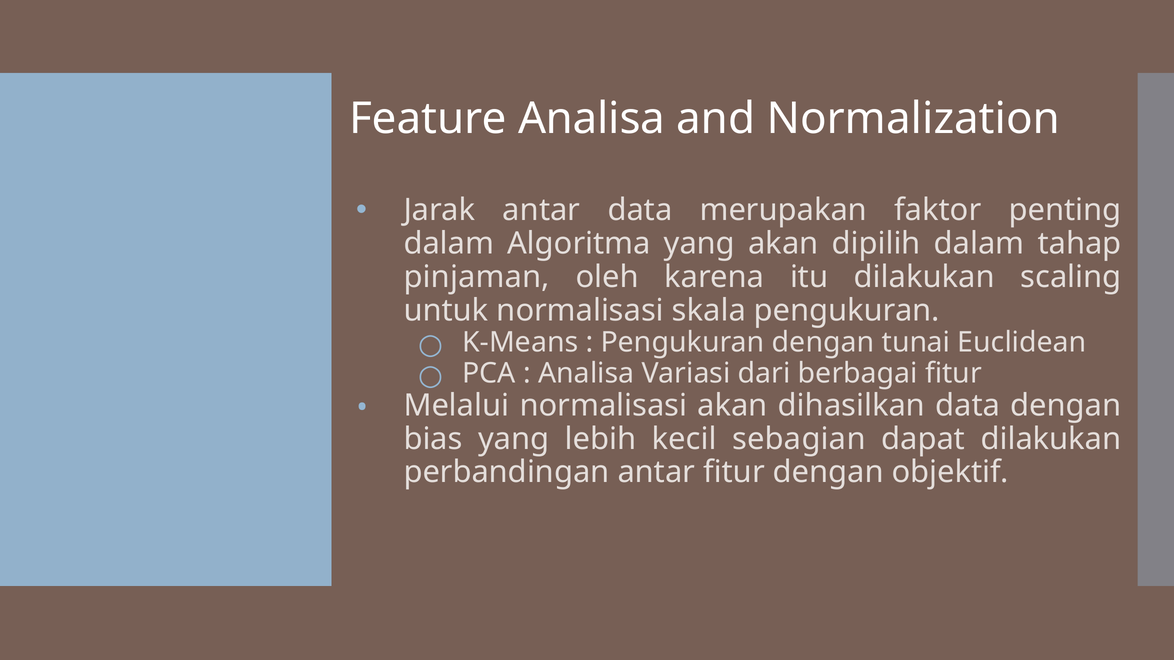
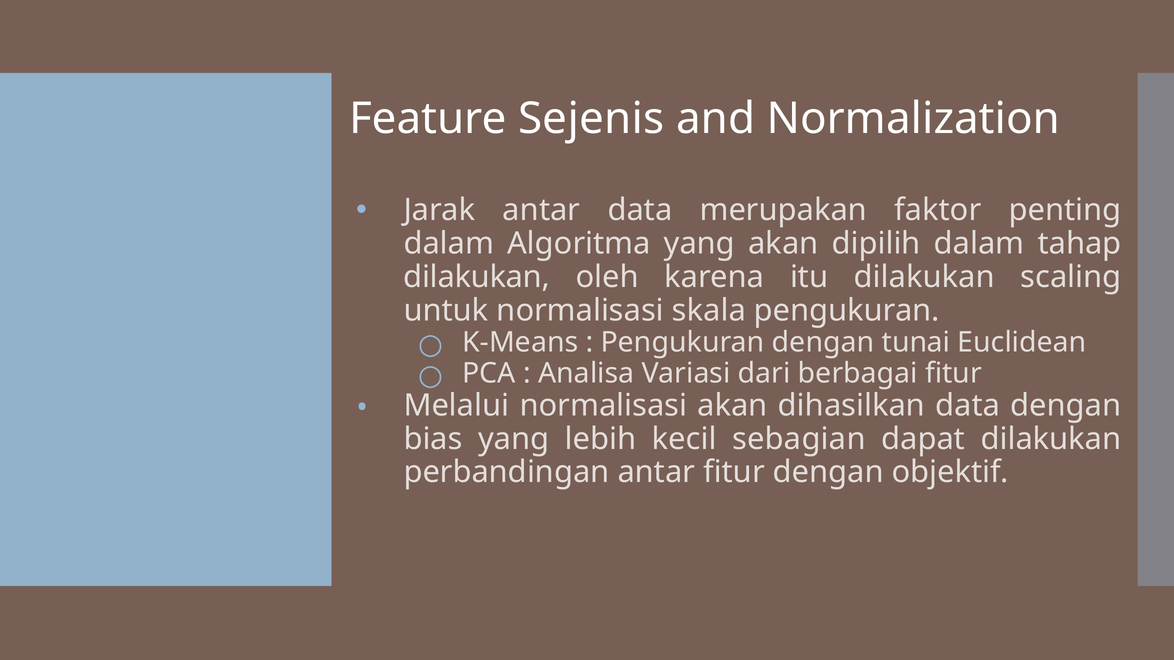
Feature Analisa: Analisa -> Sejenis (591, 119)
pinjaman: pinjaman -> dilakukan (477, 277)
